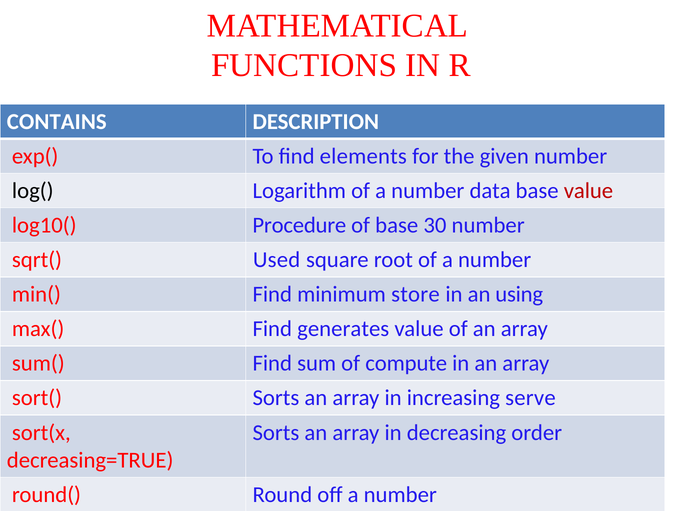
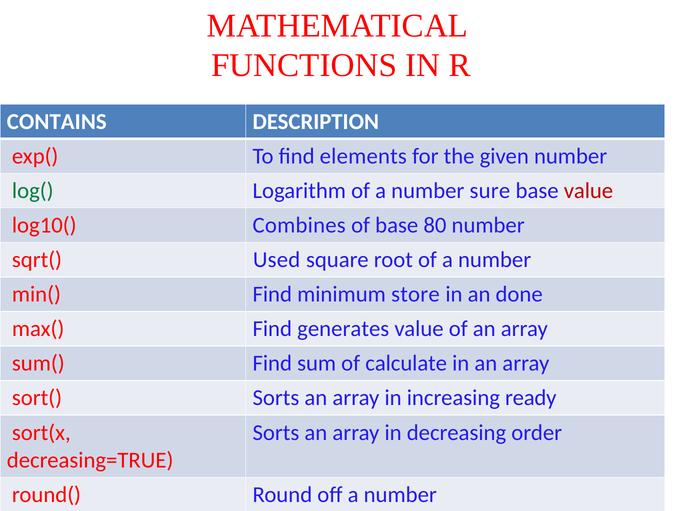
log( colour: black -> green (33, 191)
data: data -> sure (490, 191)
Procedure: Procedure -> Combines (299, 225)
30: 30 -> 80 (435, 225)
using: using -> done (519, 295)
compute: compute -> calculate (406, 364)
serve: serve -> ready (531, 398)
